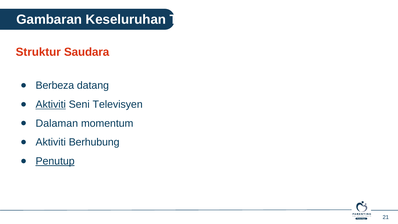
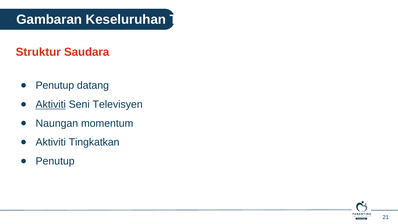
Berbeza: Berbeza -> Penutup (55, 85)
Dalaman: Dalaman -> Naungan (57, 123)
Berhubung: Berhubung -> Tingkatkan (94, 142)
Penutup underline: present -> none (55, 161)
